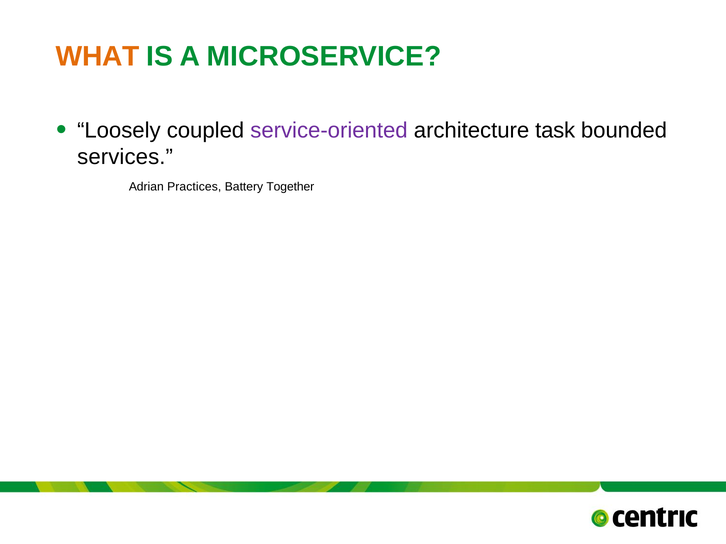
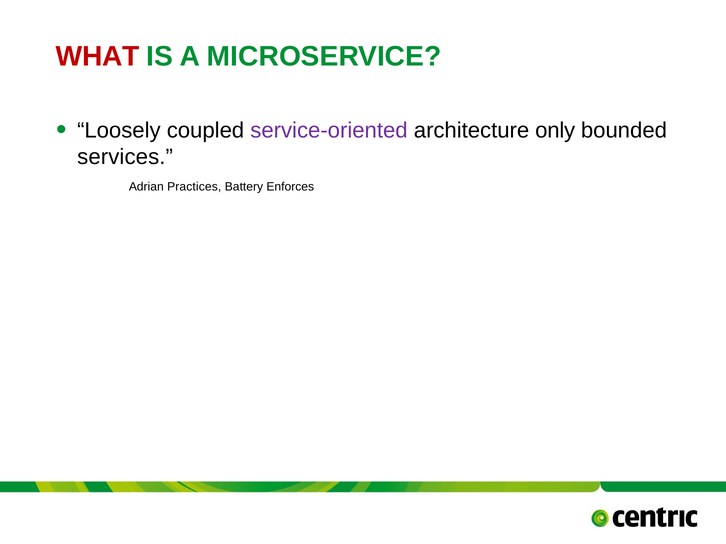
WHAT colour: orange -> red (98, 56)
task: task -> only (555, 130)
Together: Together -> Enforces (290, 187)
